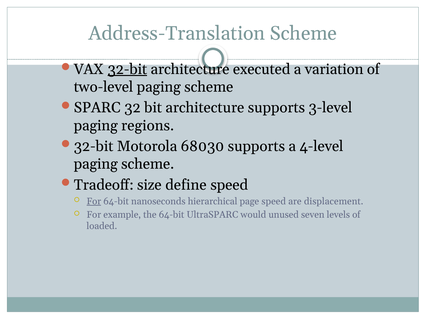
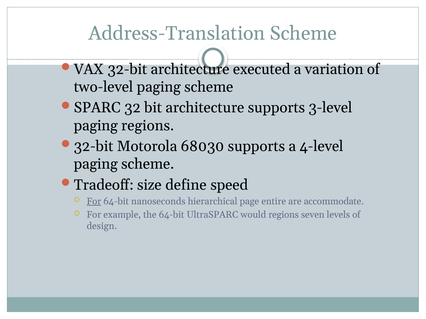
32-bit underline: present -> none (127, 69)
page speed: speed -> entire (274, 202)
displacement: displacement -> accommodate (334, 202)
would unused: unused -> regions (284, 215)
loaded: loaded -> design (102, 226)
